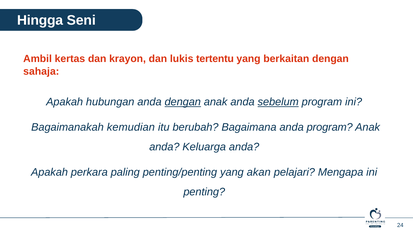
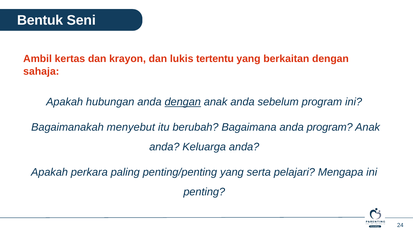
Hingga: Hingga -> Bentuk (40, 20)
sebelum underline: present -> none (278, 102)
kemudian: kemudian -> menyebut (131, 128)
akan: akan -> serta (259, 172)
